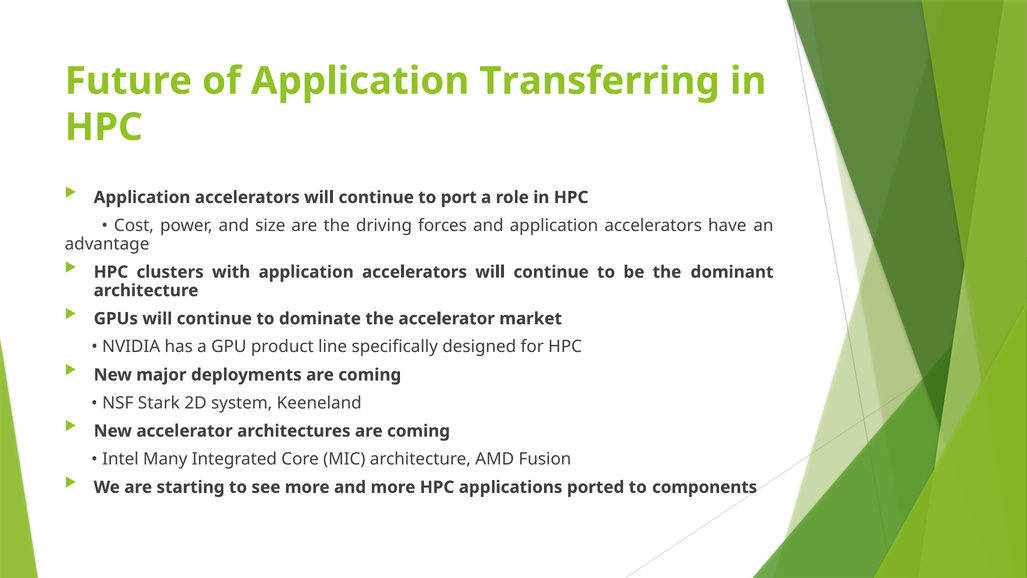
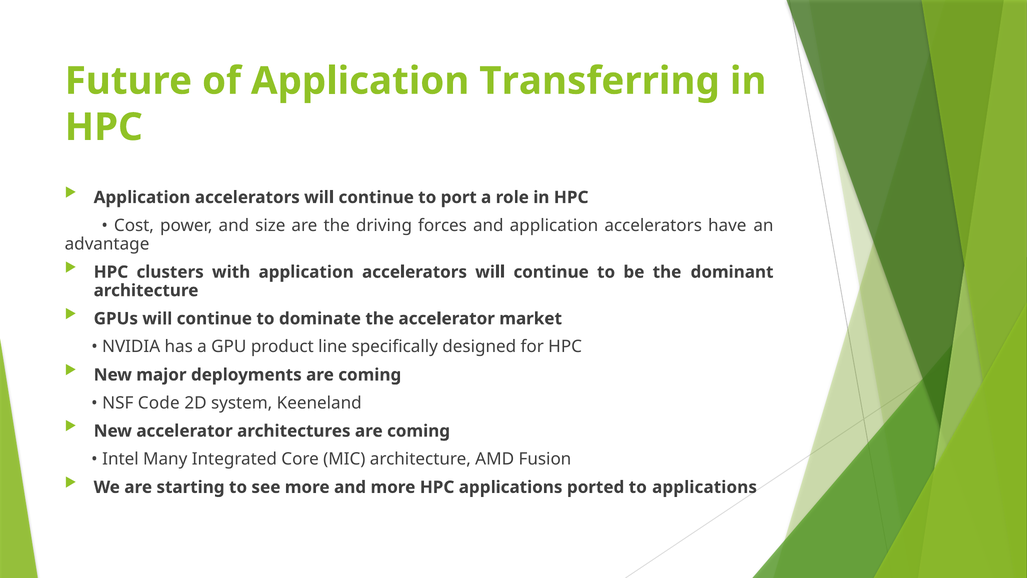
Stark: Stark -> Code (159, 403)
to components: components -> applications (705, 487)
